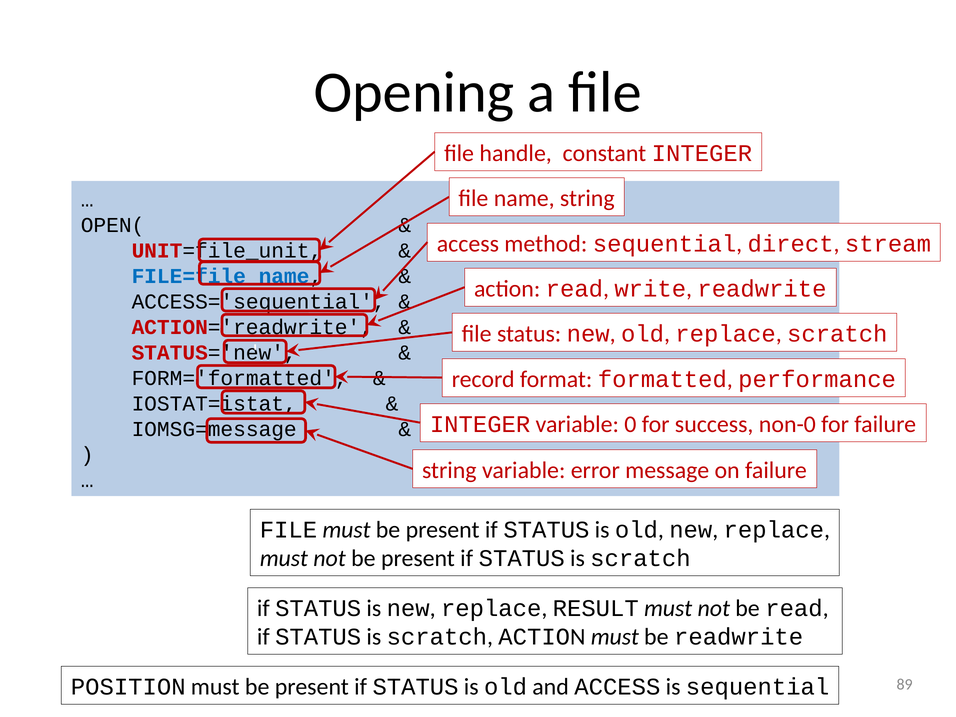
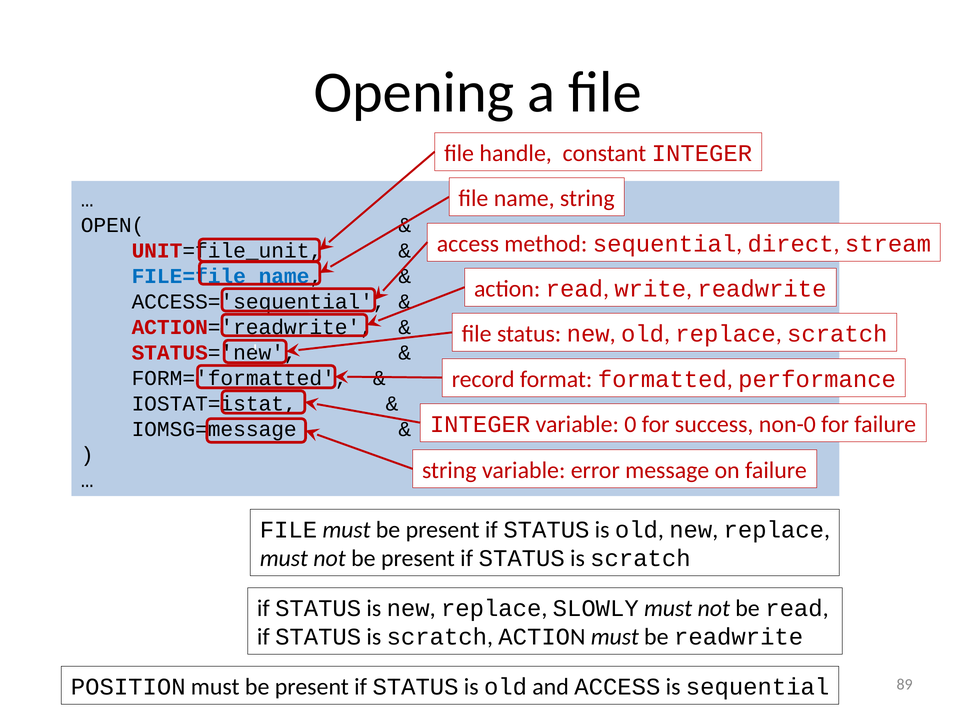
RESULT: RESULT -> SLOWLY (596, 608)
